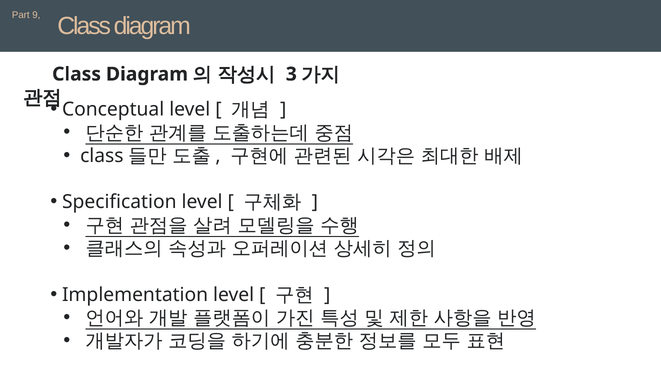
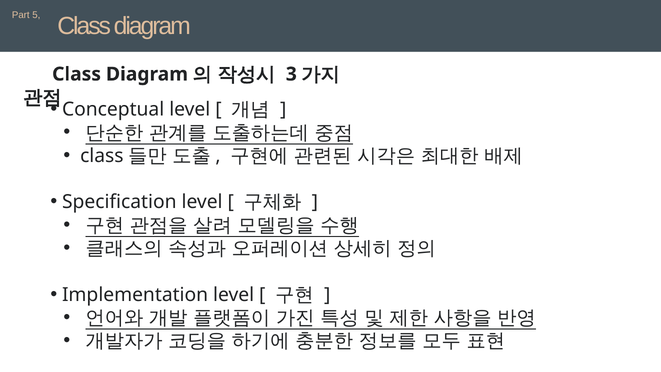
9: 9 -> 5 (36, 15)
